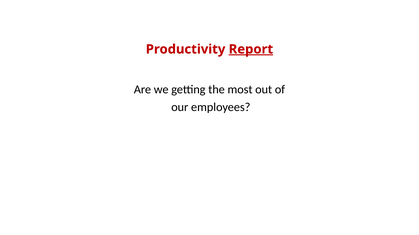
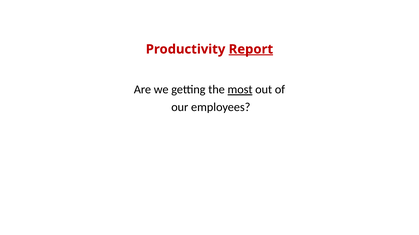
most underline: none -> present (240, 90)
